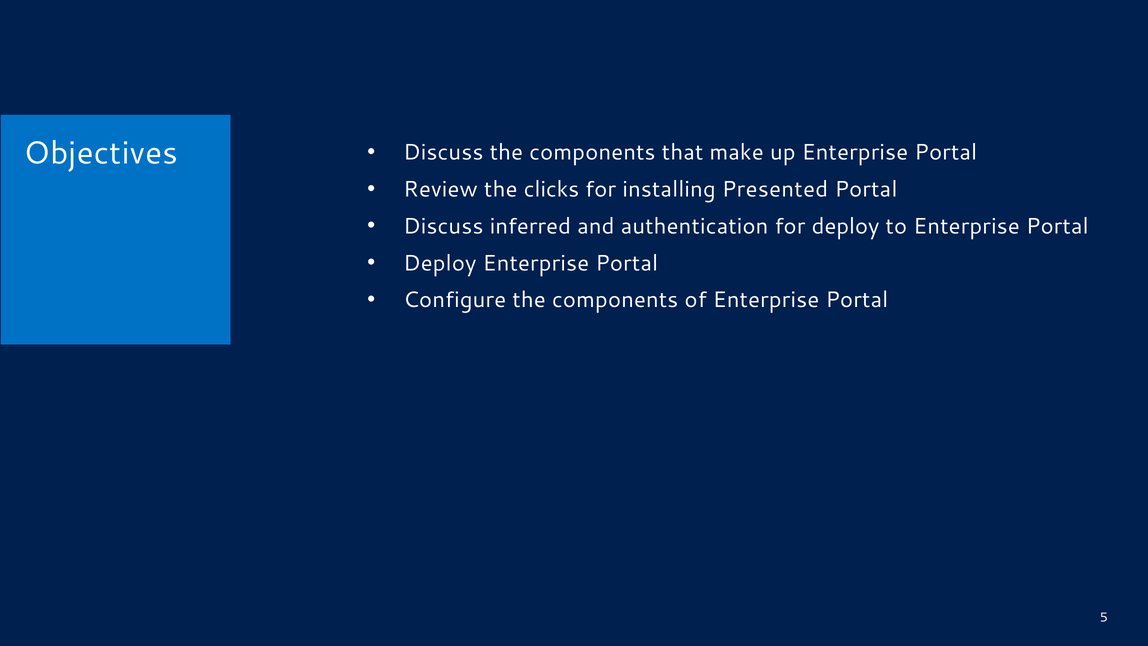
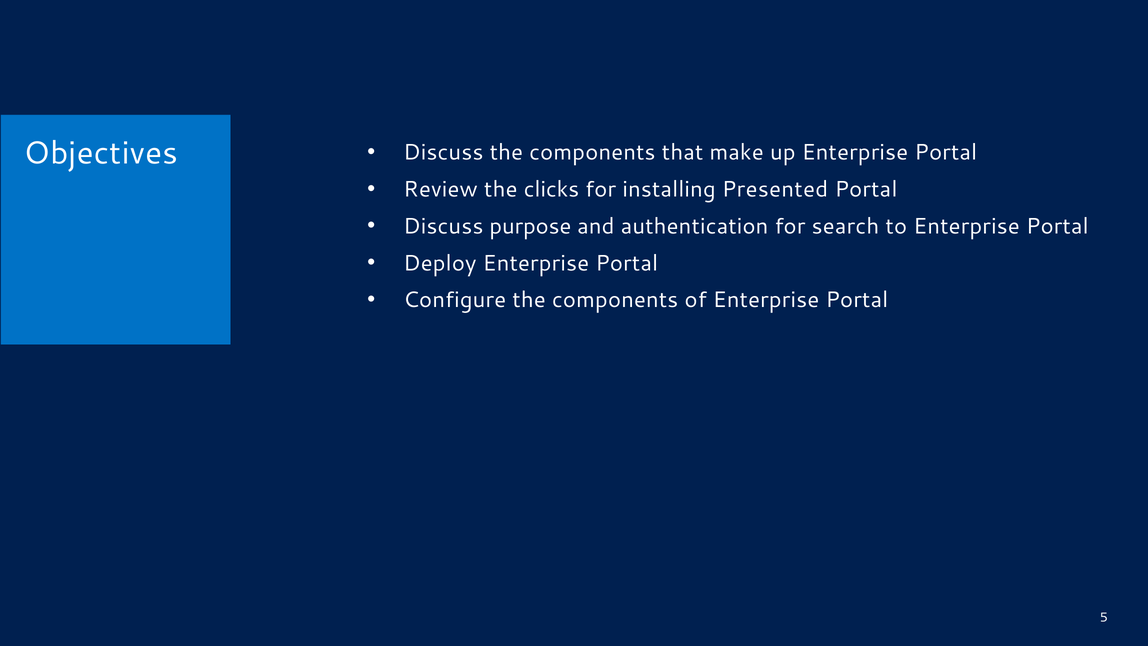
inferred: inferred -> purpose (530, 226)
for deploy: deploy -> search (845, 226)
